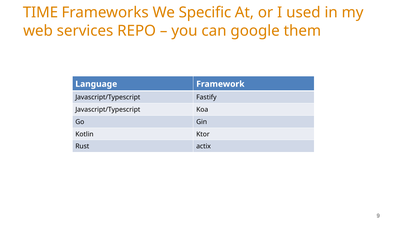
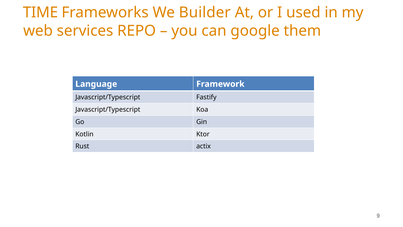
Specific: Specific -> Builder (205, 13)
